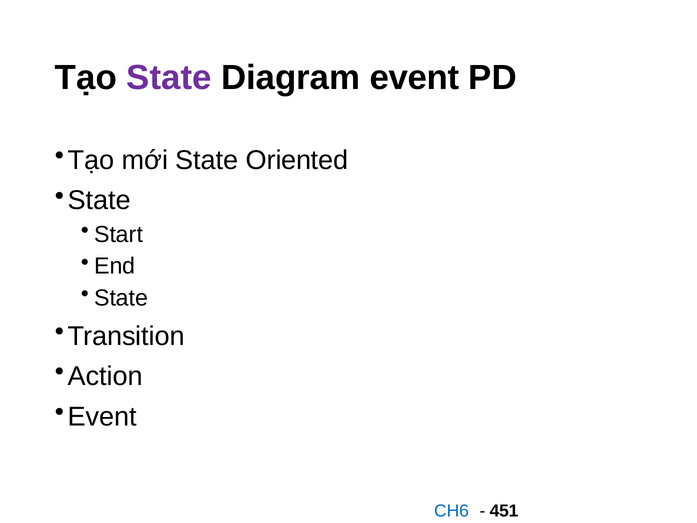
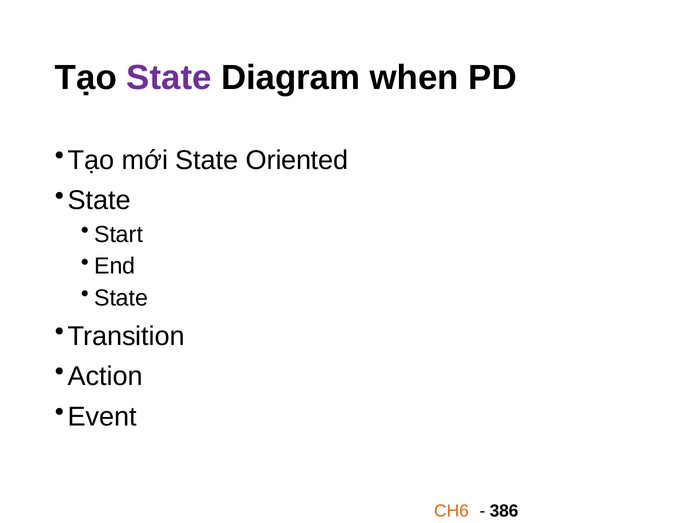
Diagram event: event -> when (414, 78)
CH6 colour: blue -> orange (451, 511)
451: 451 -> 386 (504, 511)
